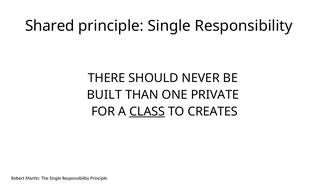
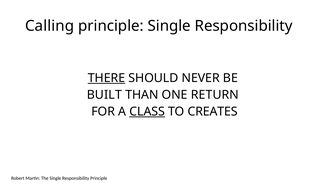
Shared: Shared -> Calling (50, 26)
THERE underline: none -> present (107, 78)
PRIVATE: PRIVATE -> RETURN (215, 95)
